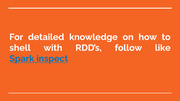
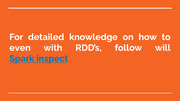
shell: shell -> even (20, 48)
like: like -> will (163, 48)
